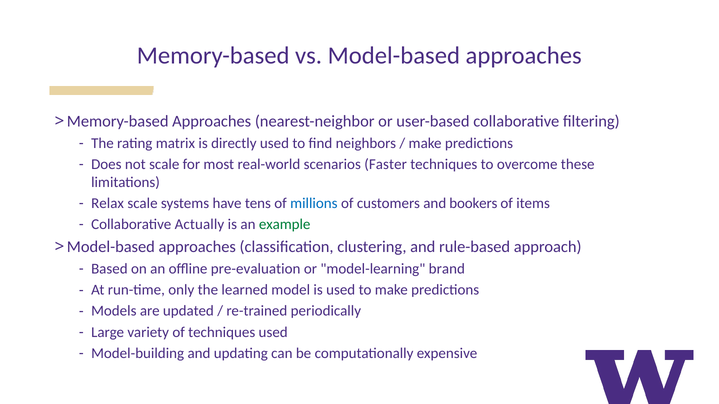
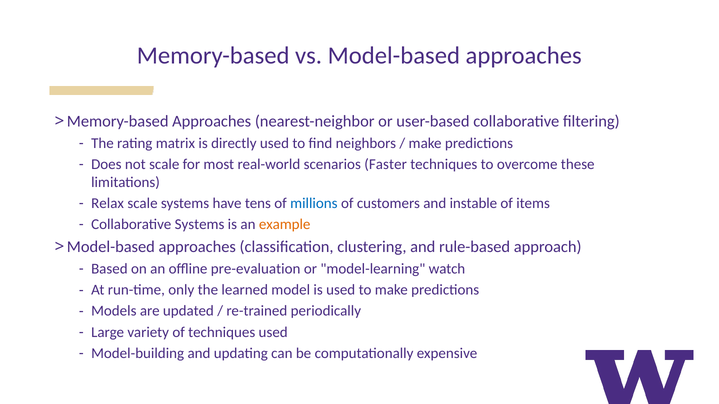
bookers: bookers -> instable (473, 203)
Collaborative Actually: Actually -> Systems (200, 225)
example colour: green -> orange (285, 225)
brand: brand -> watch (447, 269)
